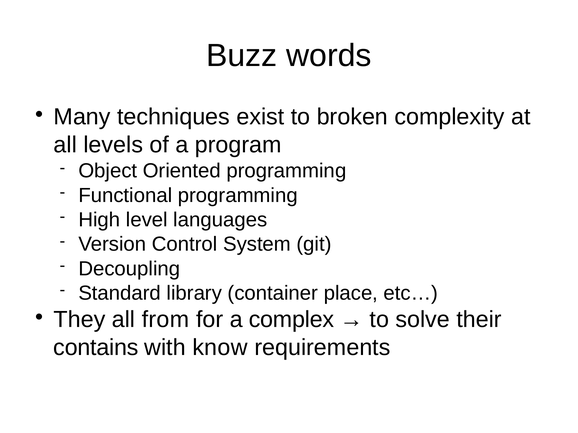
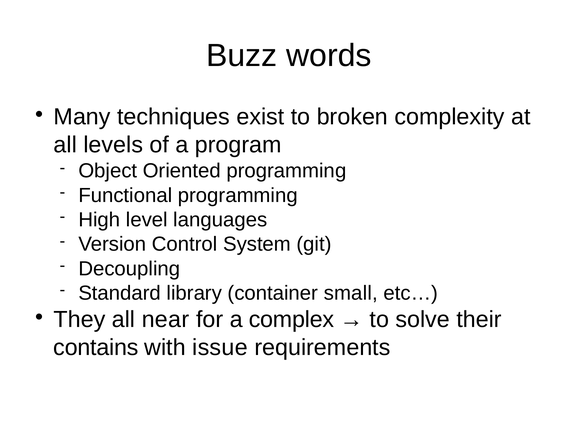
place: place -> small (351, 293)
from: from -> near (165, 320)
know: know -> issue (220, 348)
